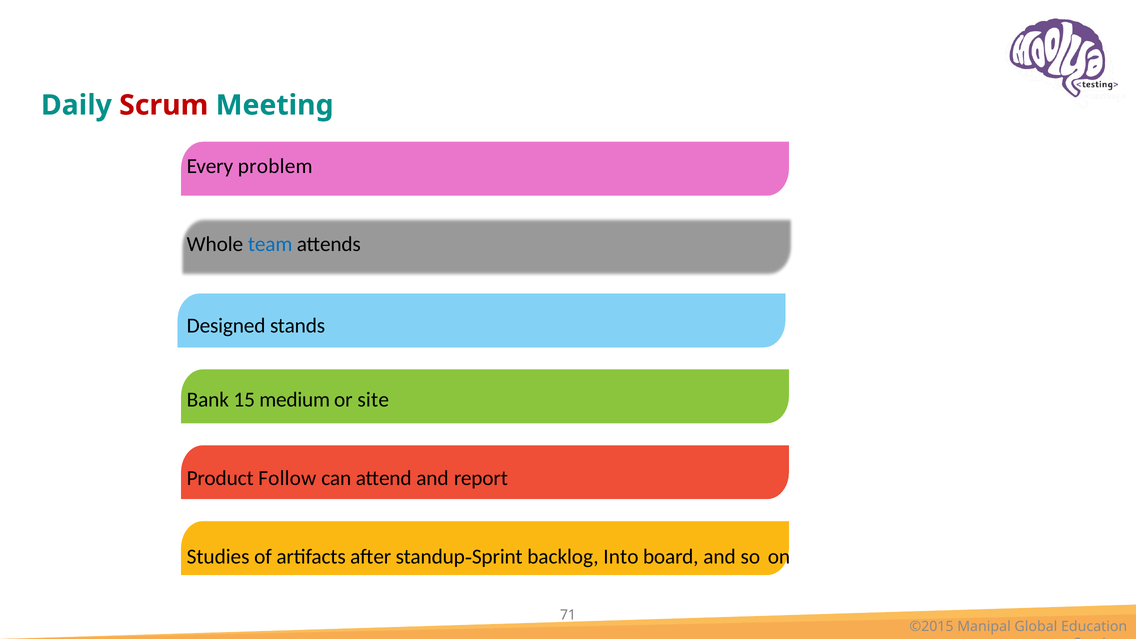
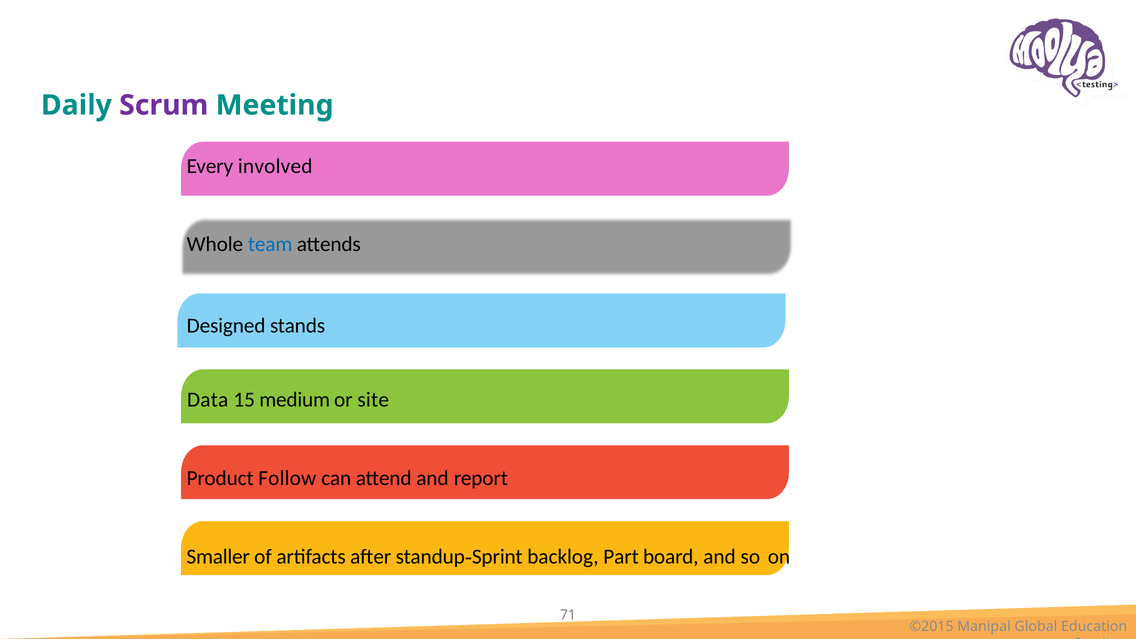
Scrum colour: red -> purple (164, 105)
problem: problem -> involved (275, 166)
Bank: Bank -> Data (208, 400)
Studies: Studies -> Smaller (218, 557)
Into: Into -> Part (621, 557)
